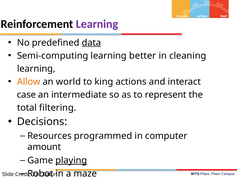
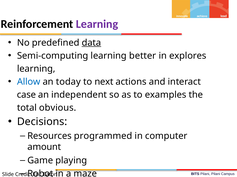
cleaning: cleaning -> explores (188, 56)
Allow colour: orange -> blue (29, 82)
world: world -> today (68, 82)
king: king -> next (104, 82)
intermediate: intermediate -> independent (79, 95)
represent: represent -> examples (166, 95)
filtering: filtering -> obvious (58, 108)
playing underline: present -> none (71, 161)
